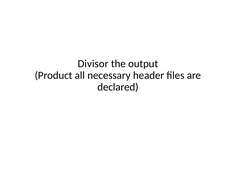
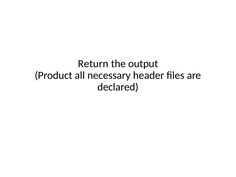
Divisor: Divisor -> Return (93, 64)
